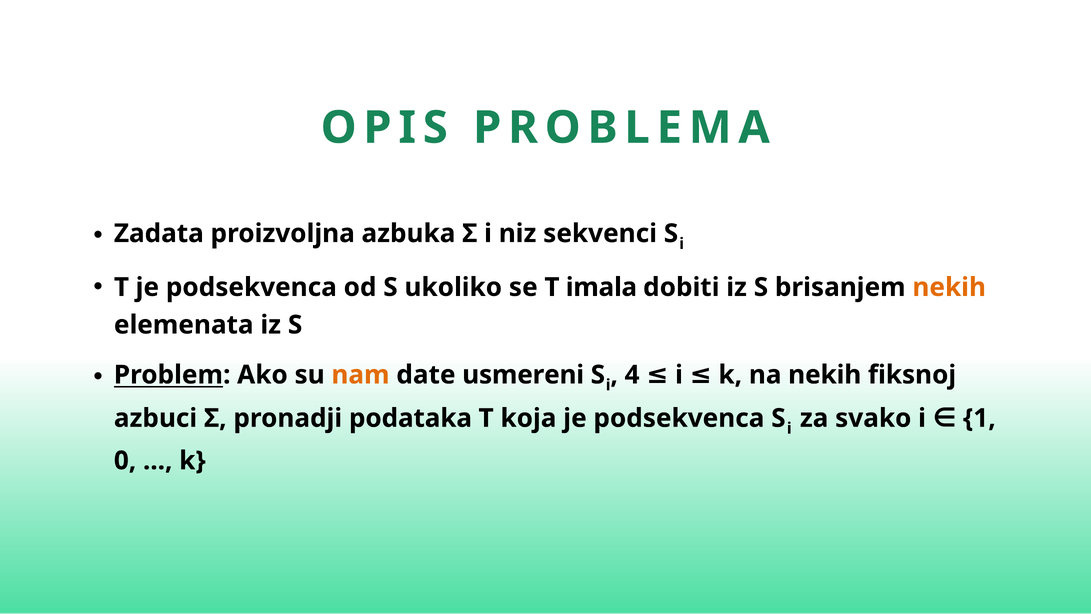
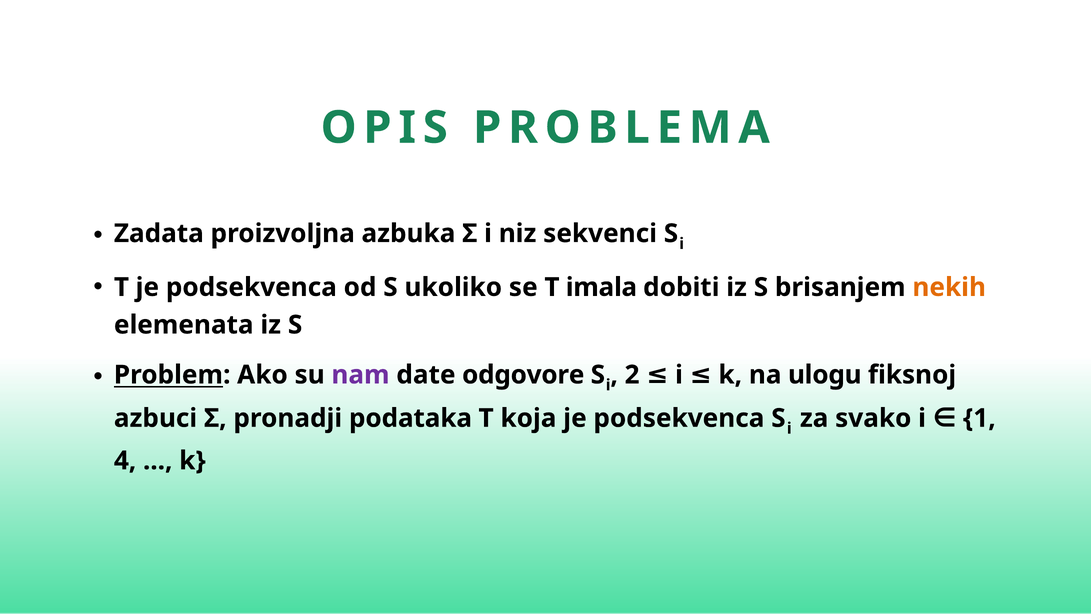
nam colour: orange -> purple (360, 375)
usmereni: usmereni -> odgovore (523, 375)
4: 4 -> 2 (632, 375)
na nekih: nekih -> ulogu (825, 375)
0: 0 -> 4 (125, 460)
